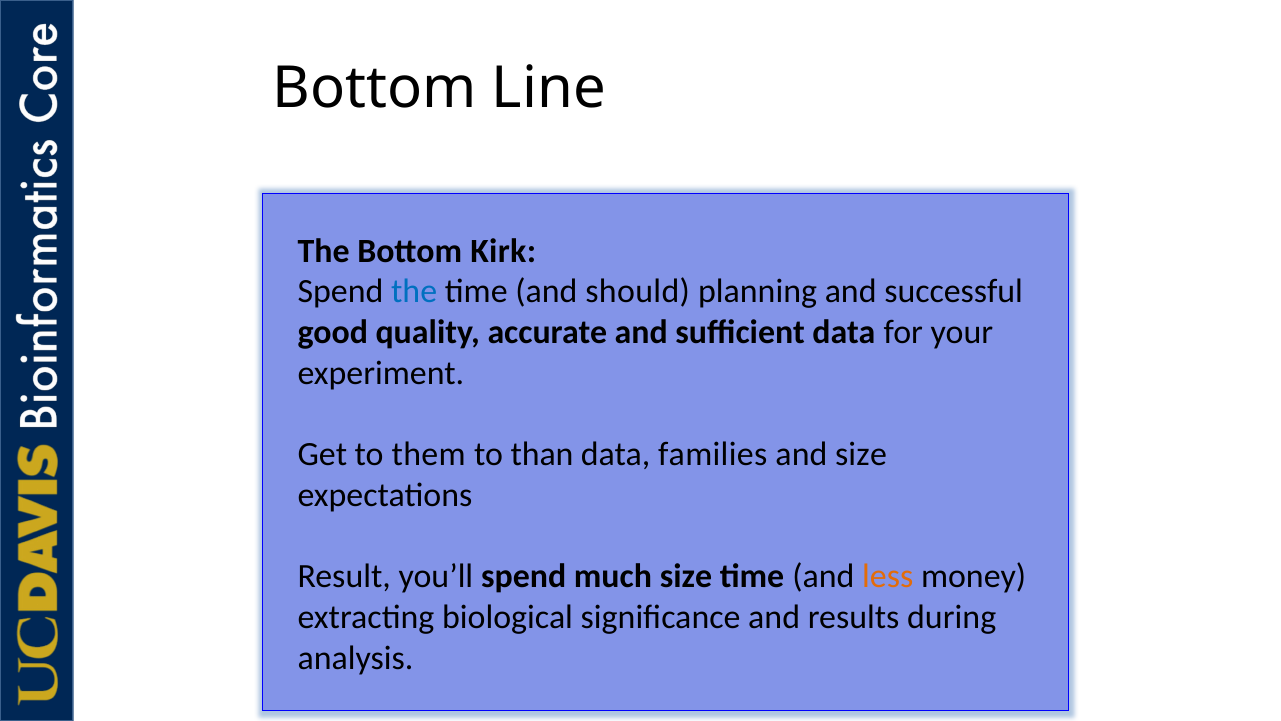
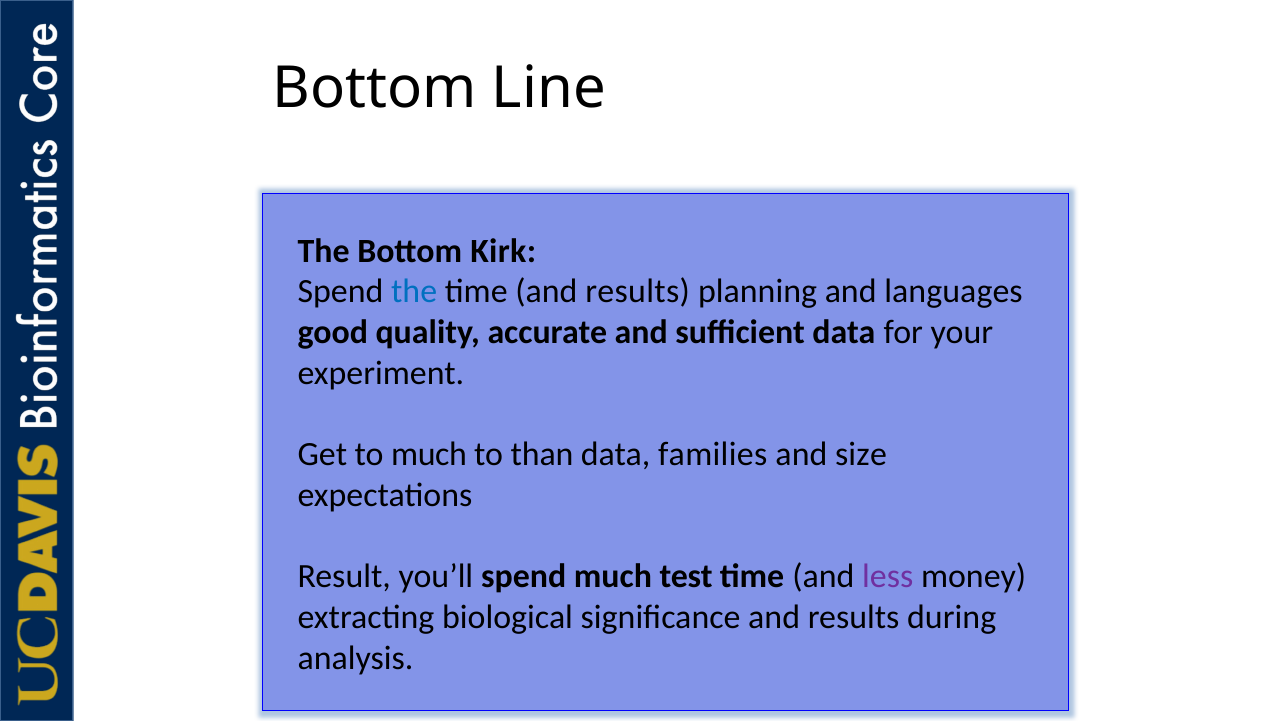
time and should: should -> results (638, 291)
successful: successful -> languages (954, 291)
to them: them -> much (429, 454)
much size: size -> test (686, 576)
less colour: orange -> purple (888, 576)
